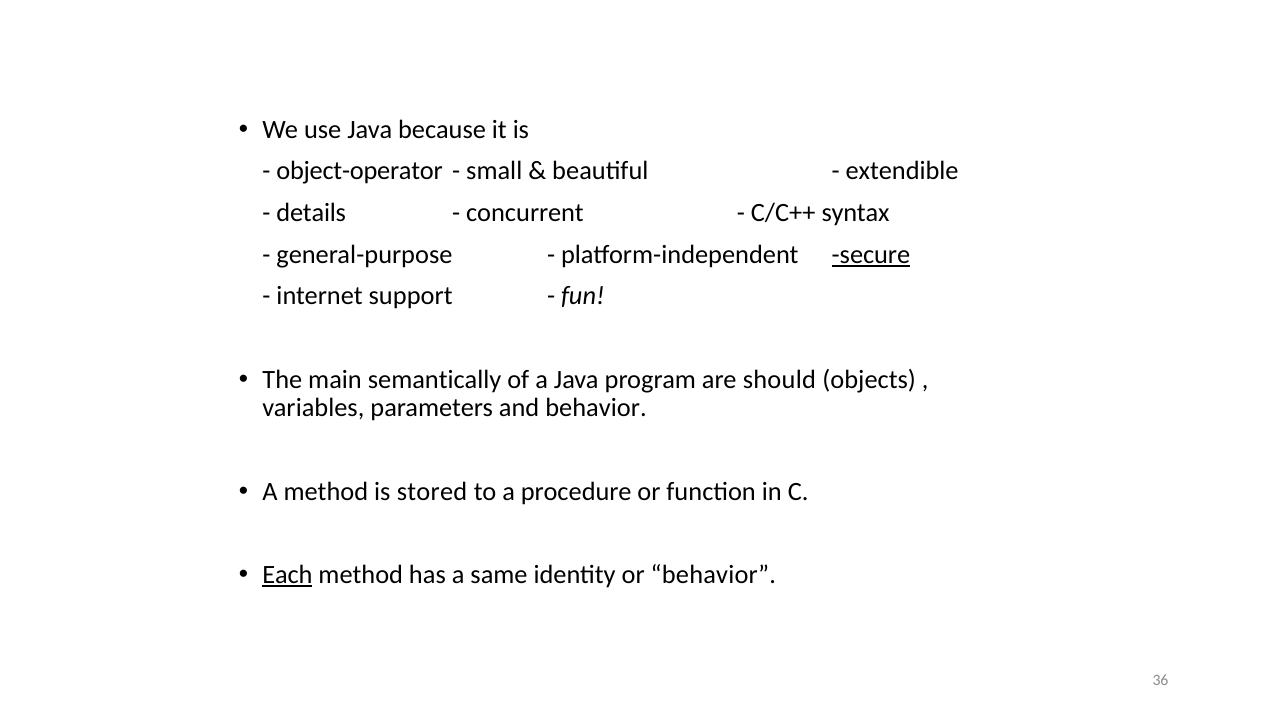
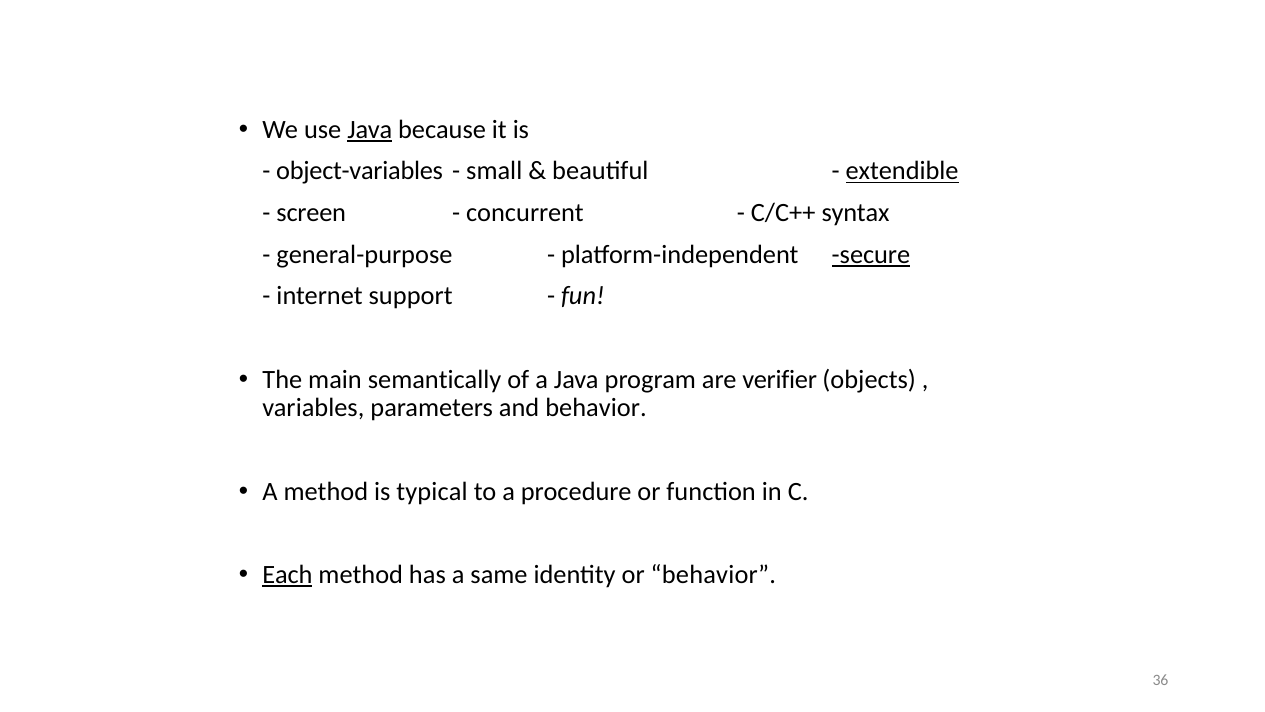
Java underline: none -> present (370, 130)
object-operator: object-operator -> object-variables (360, 171)
extendible underline: none -> present (902, 171)
details: details -> screen (311, 213)
should: should -> verifier (780, 379)
stored: stored -> typical (432, 491)
